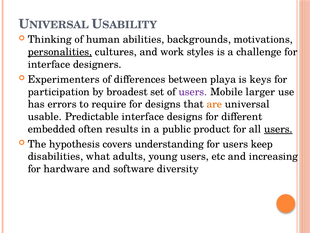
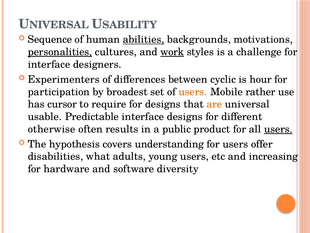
Thinking: Thinking -> Sequence (50, 39)
abilities underline: none -> present (144, 39)
work underline: none -> present (172, 52)
playa: playa -> cyclic (223, 79)
keys: keys -> hour (261, 79)
users colour: purple -> orange (193, 92)
larger: larger -> rather (260, 92)
errors: errors -> cursor (62, 104)
embedded: embedded -> otherwise (52, 129)
keep: keep -> offer (262, 144)
